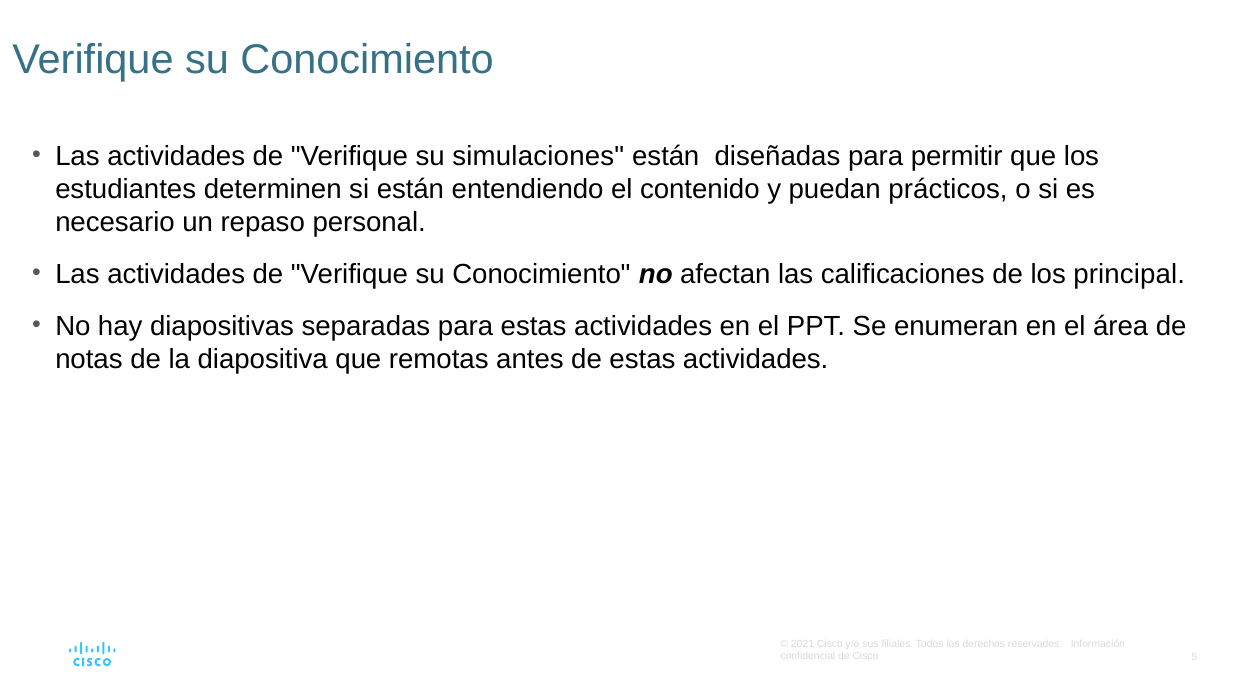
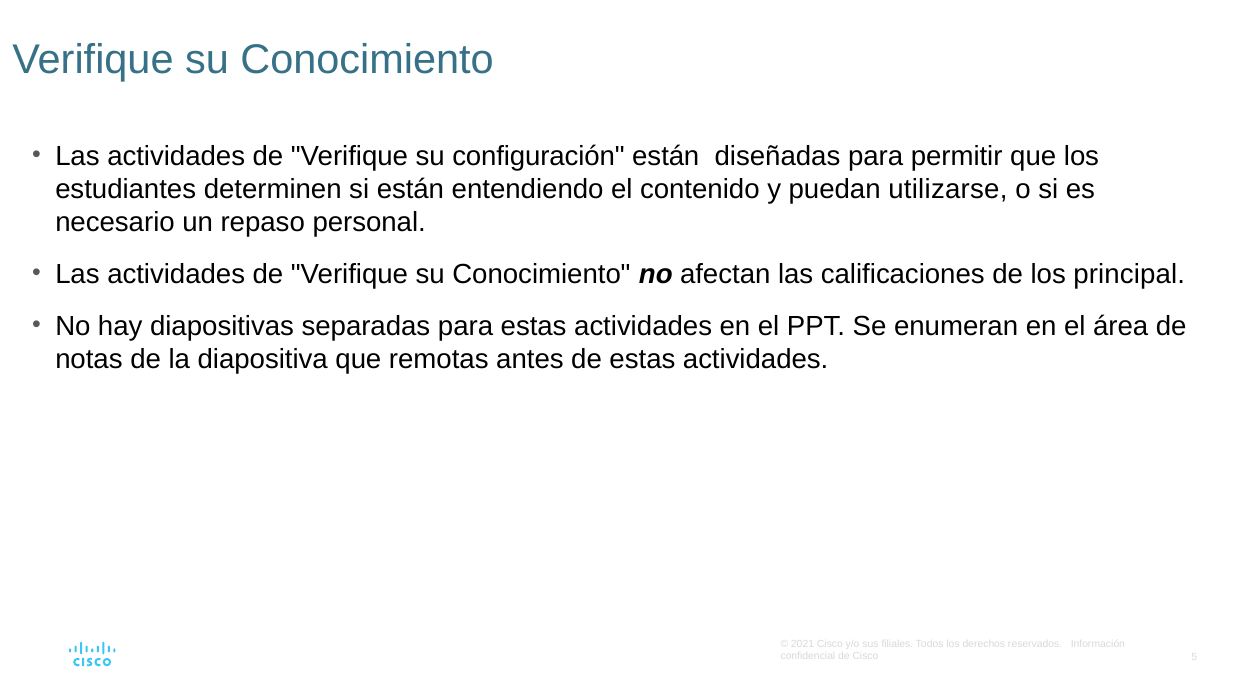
simulaciones: simulaciones -> configuración (538, 156)
prácticos: prácticos -> utilizarse (948, 189)
